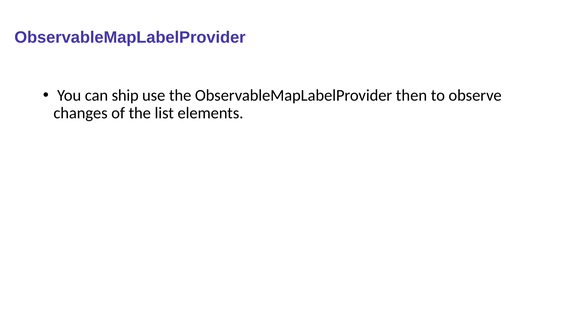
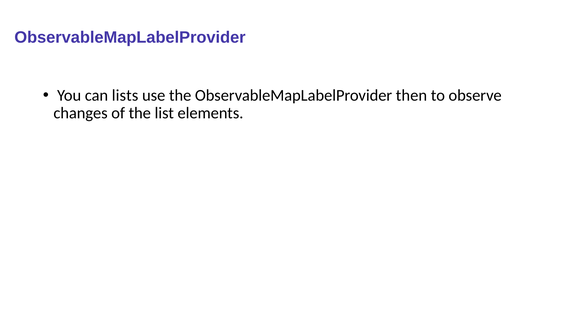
ship: ship -> lists (125, 95)
